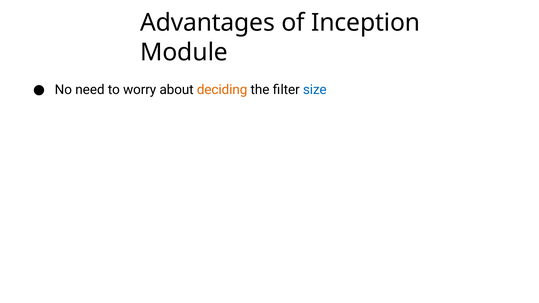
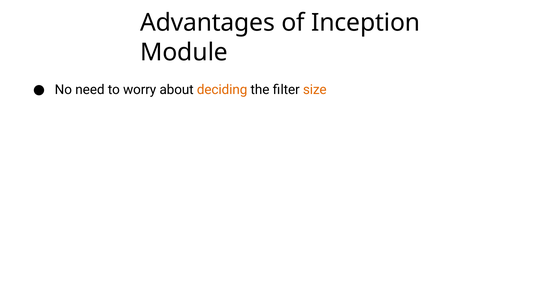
size colour: blue -> orange (315, 90)
